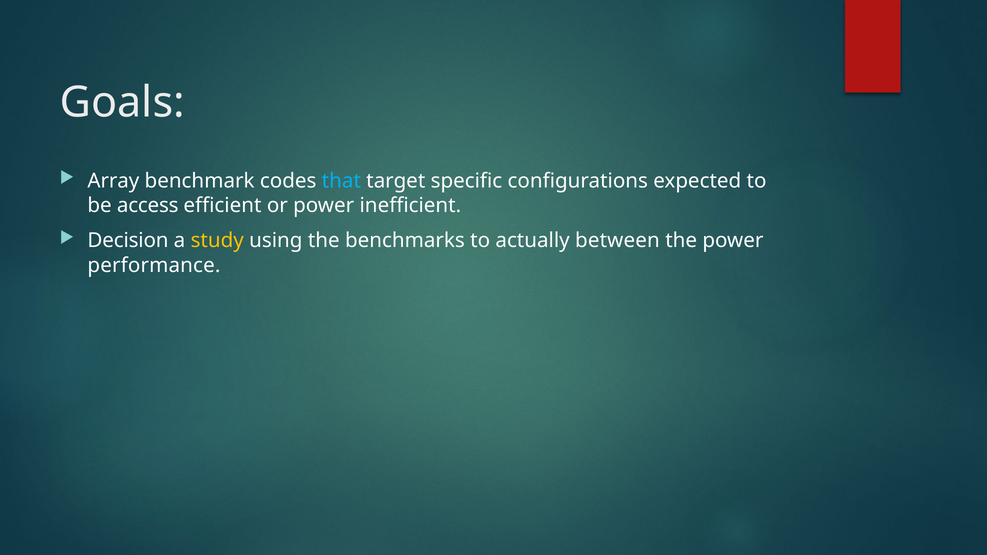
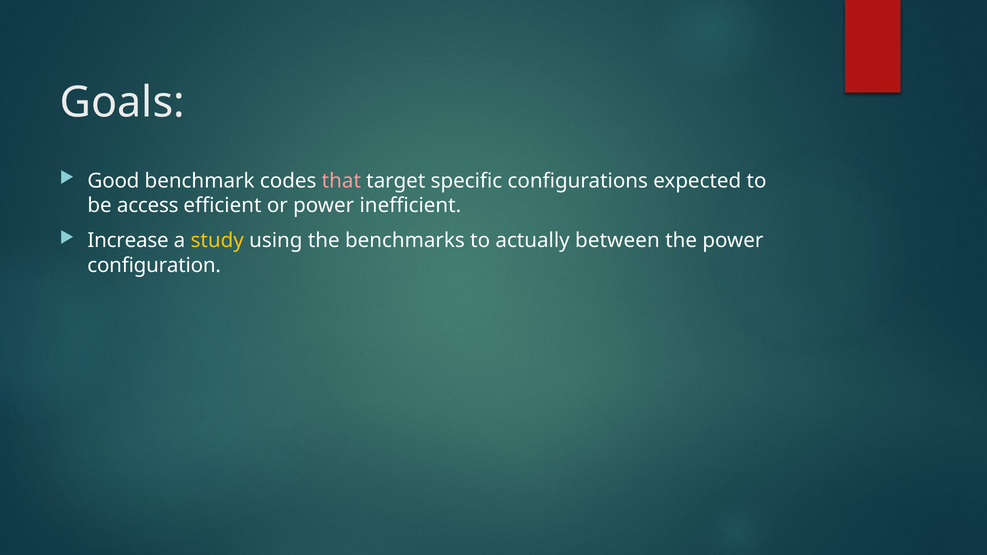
Array: Array -> Good (113, 181)
that colour: light blue -> pink (341, 181)
Decision: Decision -> Increase (128, 241)
performance: performance -> configuration (154, 265)
